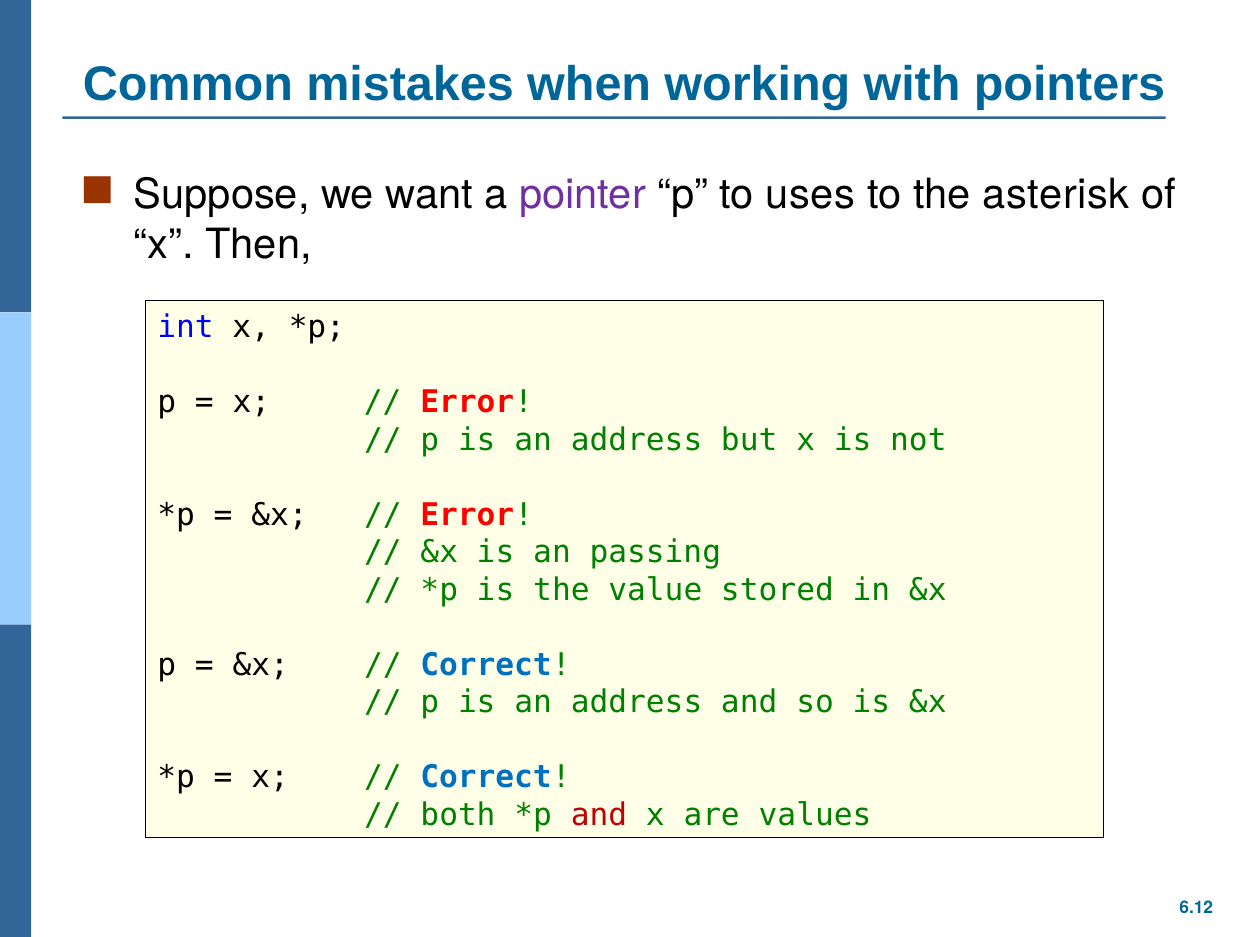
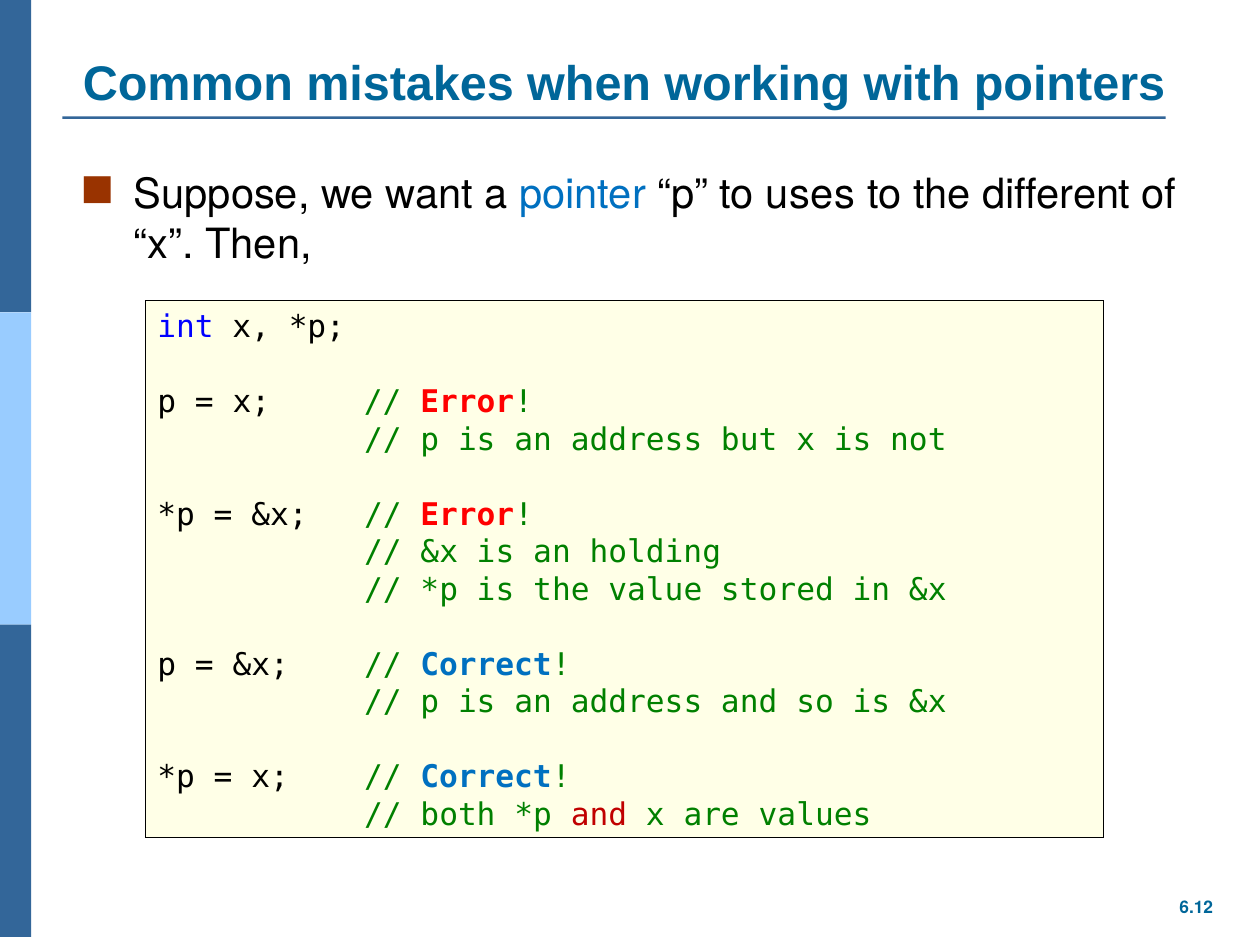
pointer colour: purple -> blue (582, 195)
asterisk: asterisk -> different (1056, 195)
passing: passing -> holding (655, 552)
